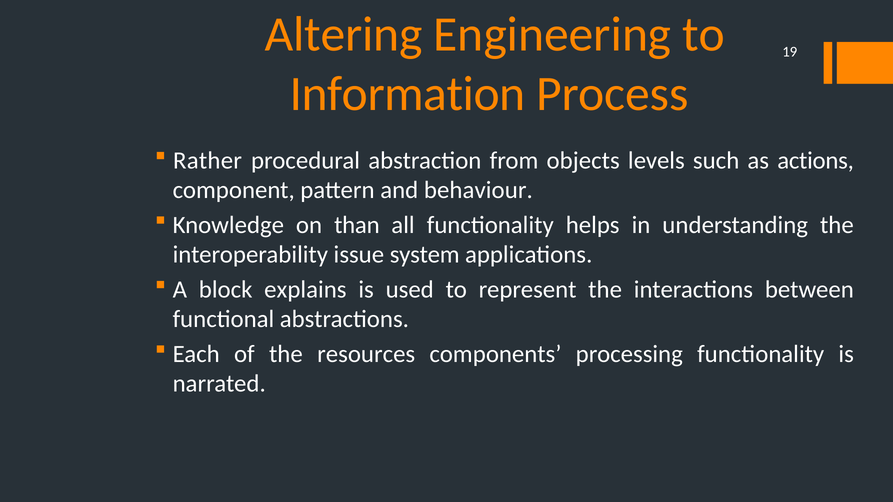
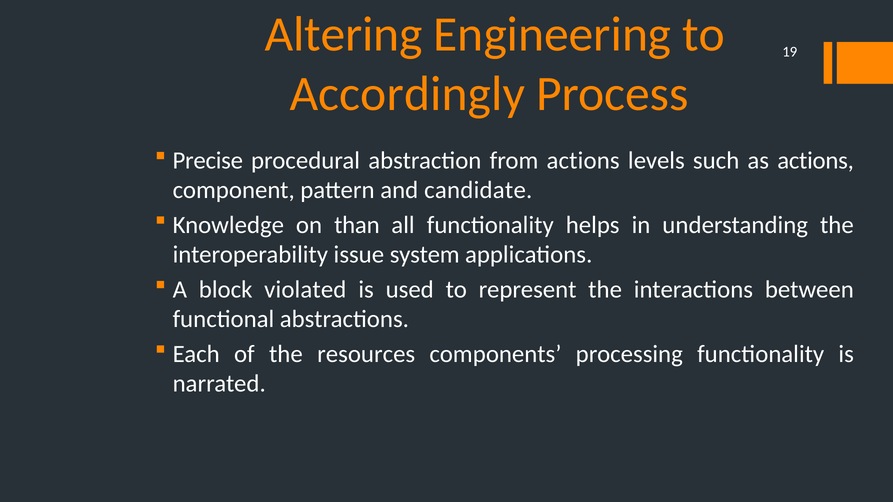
Information: Information -> Accordingly (407, 94)
Rather: Rather -> Precise (208, 161)
from objects: objects -> actions (583, 161)
behaviour: behaviour -> candidate (478, 190)
explains: explains -> violated (305, 290)
